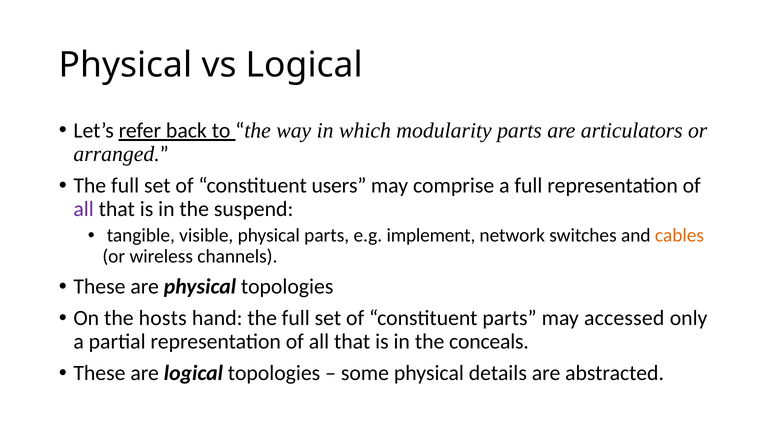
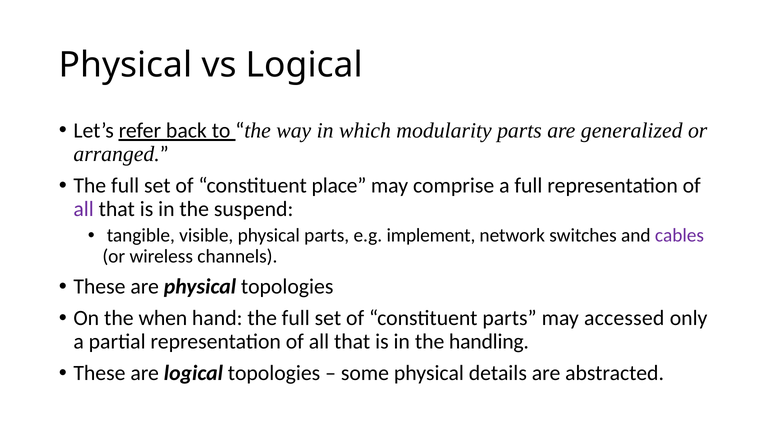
articulators: articulators -> generalized (632, 131)
users: users -> place (339, 186)
cables colour: orange -> purple (679, 235)
hosts: hosts -> when (163, 318)
conceals: conceals -> handling (489, 342)
